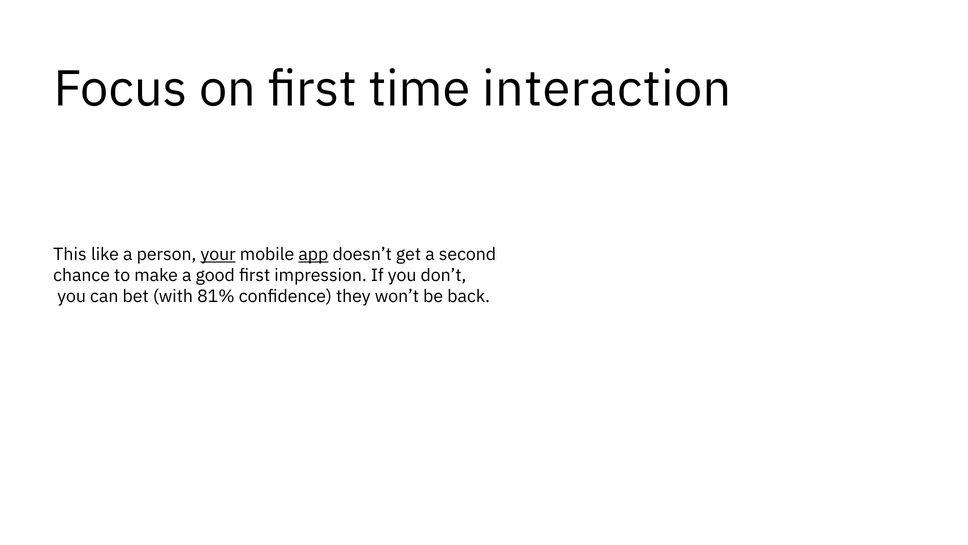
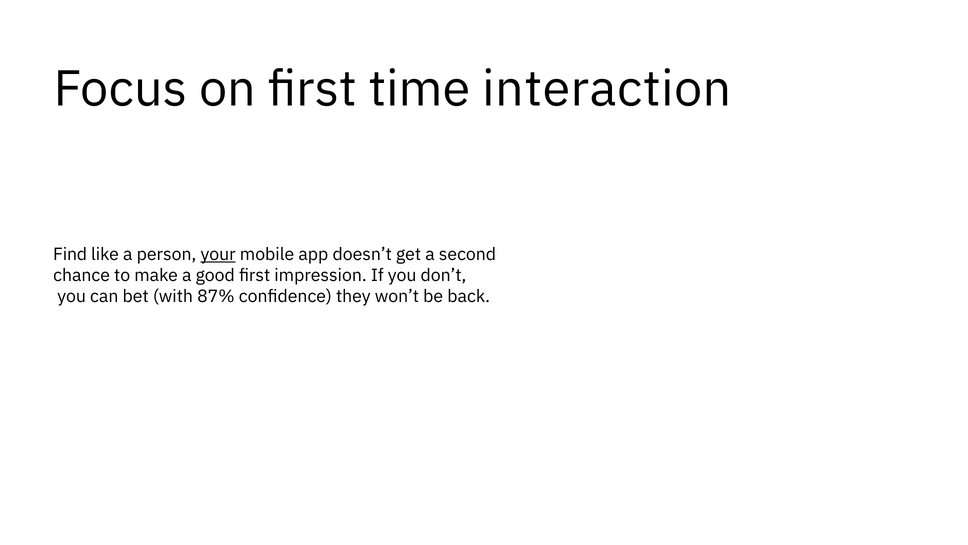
This: This -> Find (70, 254)
app underline: present -> none (313, 254)
81%: 81% -> 87% (216, 296)
